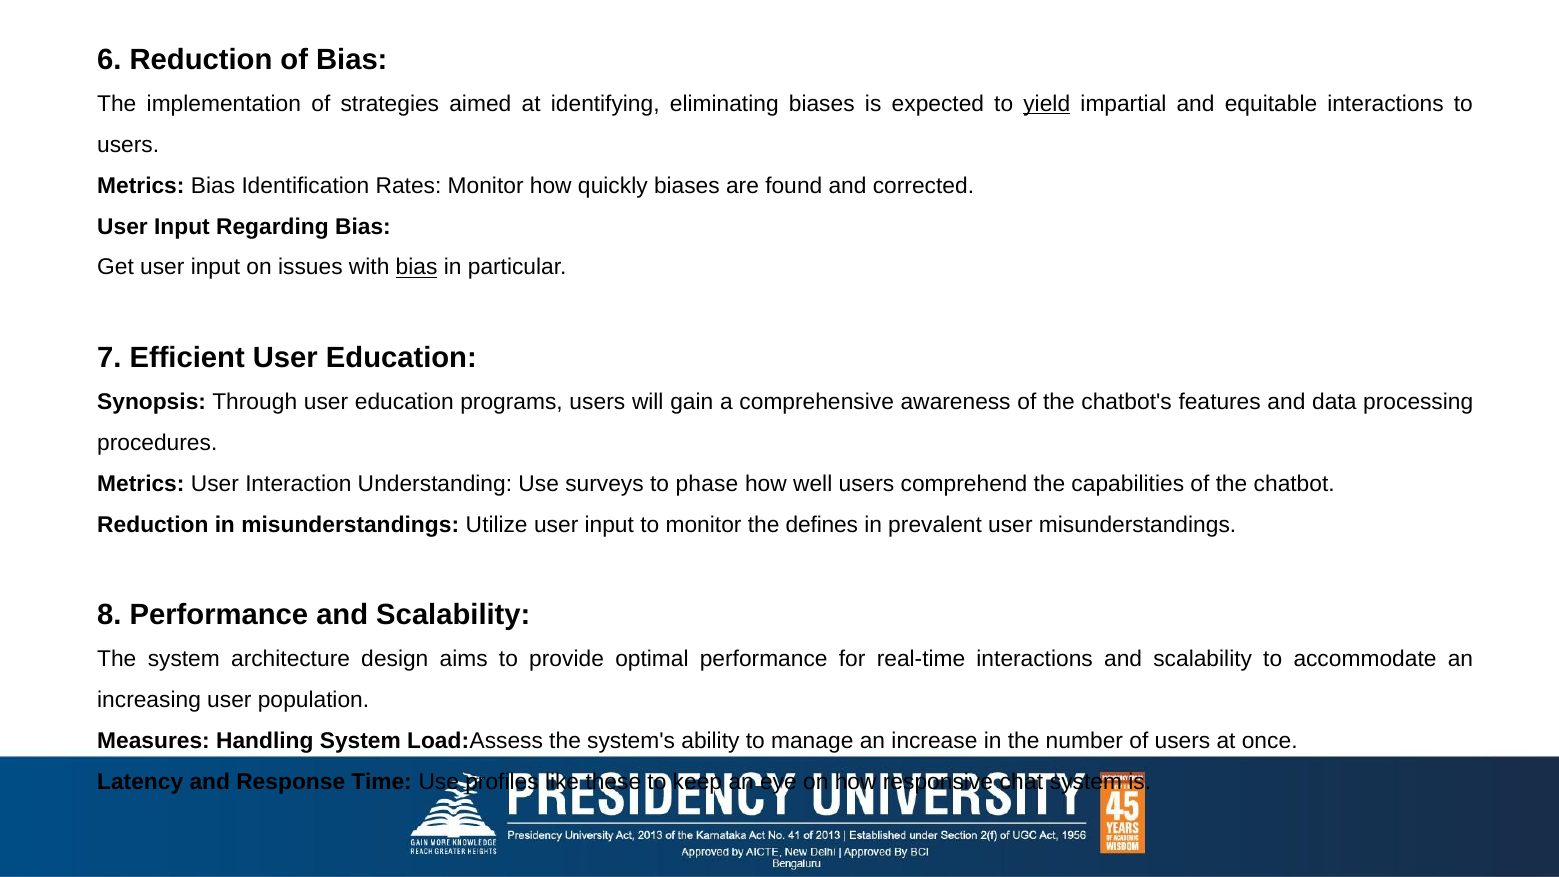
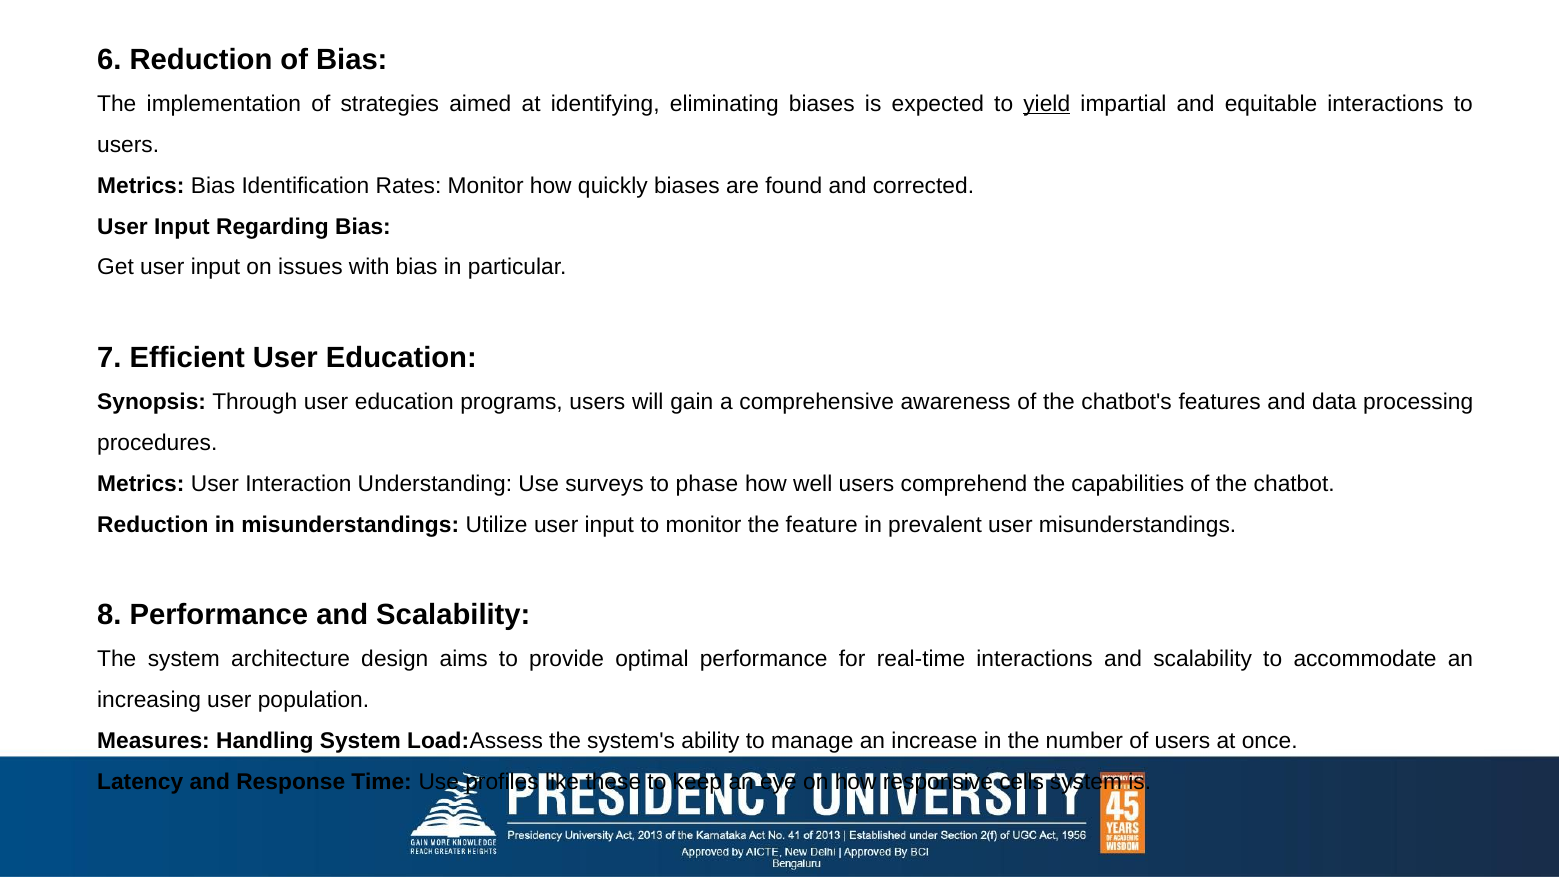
bias underline: present -> none (417, 267)
defines: defines -> feature (822, 525)
chat: chat -> cells (1022, 782)
